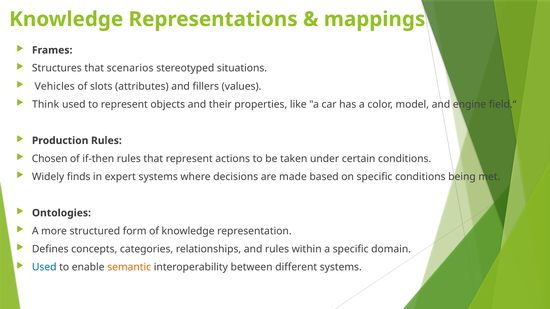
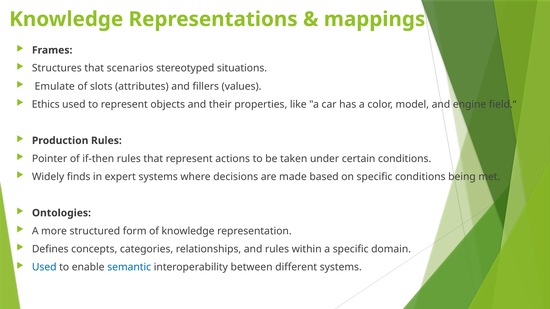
Vehicles: Vehicles -> Emulate (55, 86)
Think: Think -> Ethics (46, 105)
Chosen: Chosen -> Pointer (50, 159)
semantic colour: orange -> blue (129, 268)
